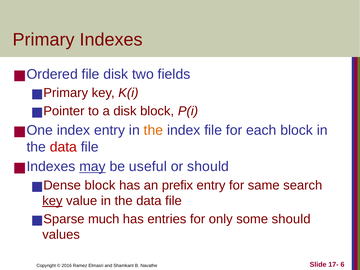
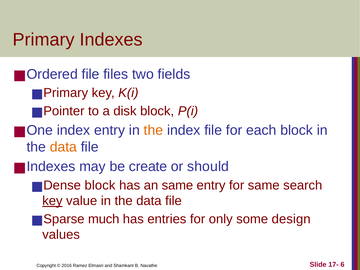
file disk: disk -> files (116, 74)
data colour: red -> orange (63, 147)
may underline: present -> none (93, 167)
useful: useful -> create (148, 167)
an prefix: prefix -> same (177, 185)
some should: should -> design (291, 219)
